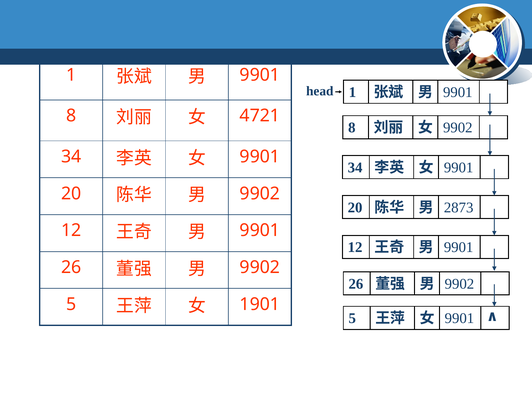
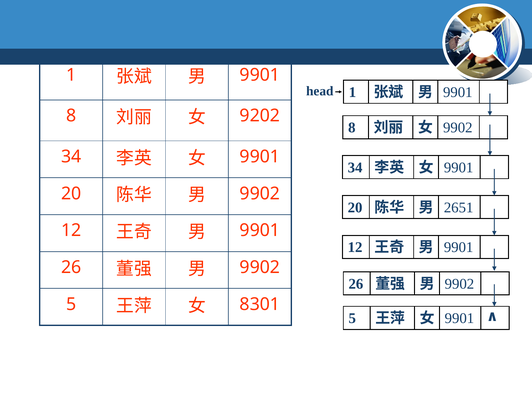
4721: 4721 -> 9202 (260, 116)
2873: 2873 -> 2651 (459, 208)
1901: 1901 -> 8301 (260, 304)
